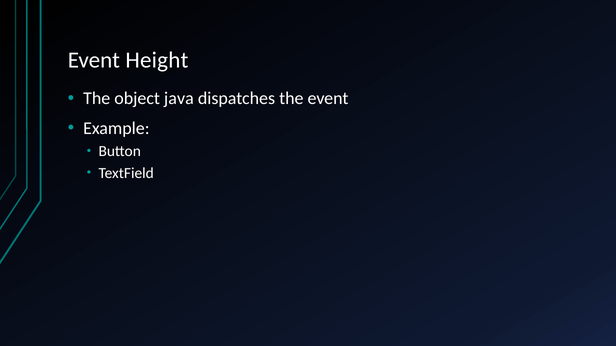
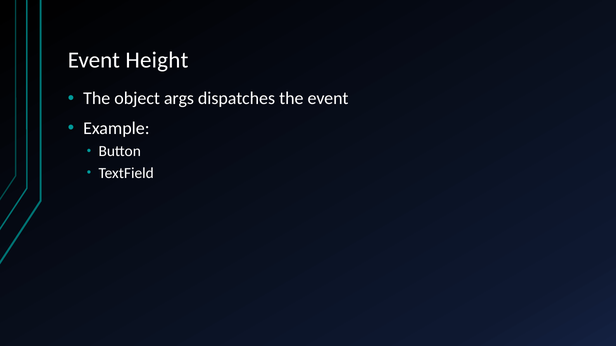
java: java -> args (179, 99)
